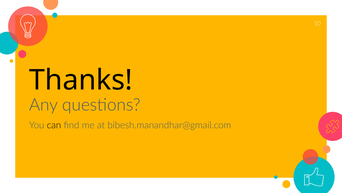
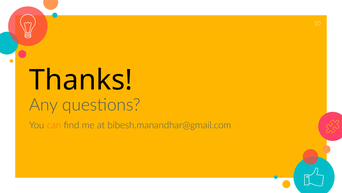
can colour: black -> orange (54, 125)
